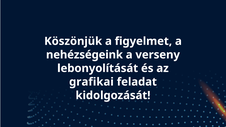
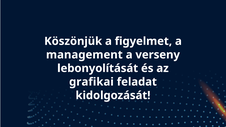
nehézségeink: nehézségeink -> management (84, 55)
